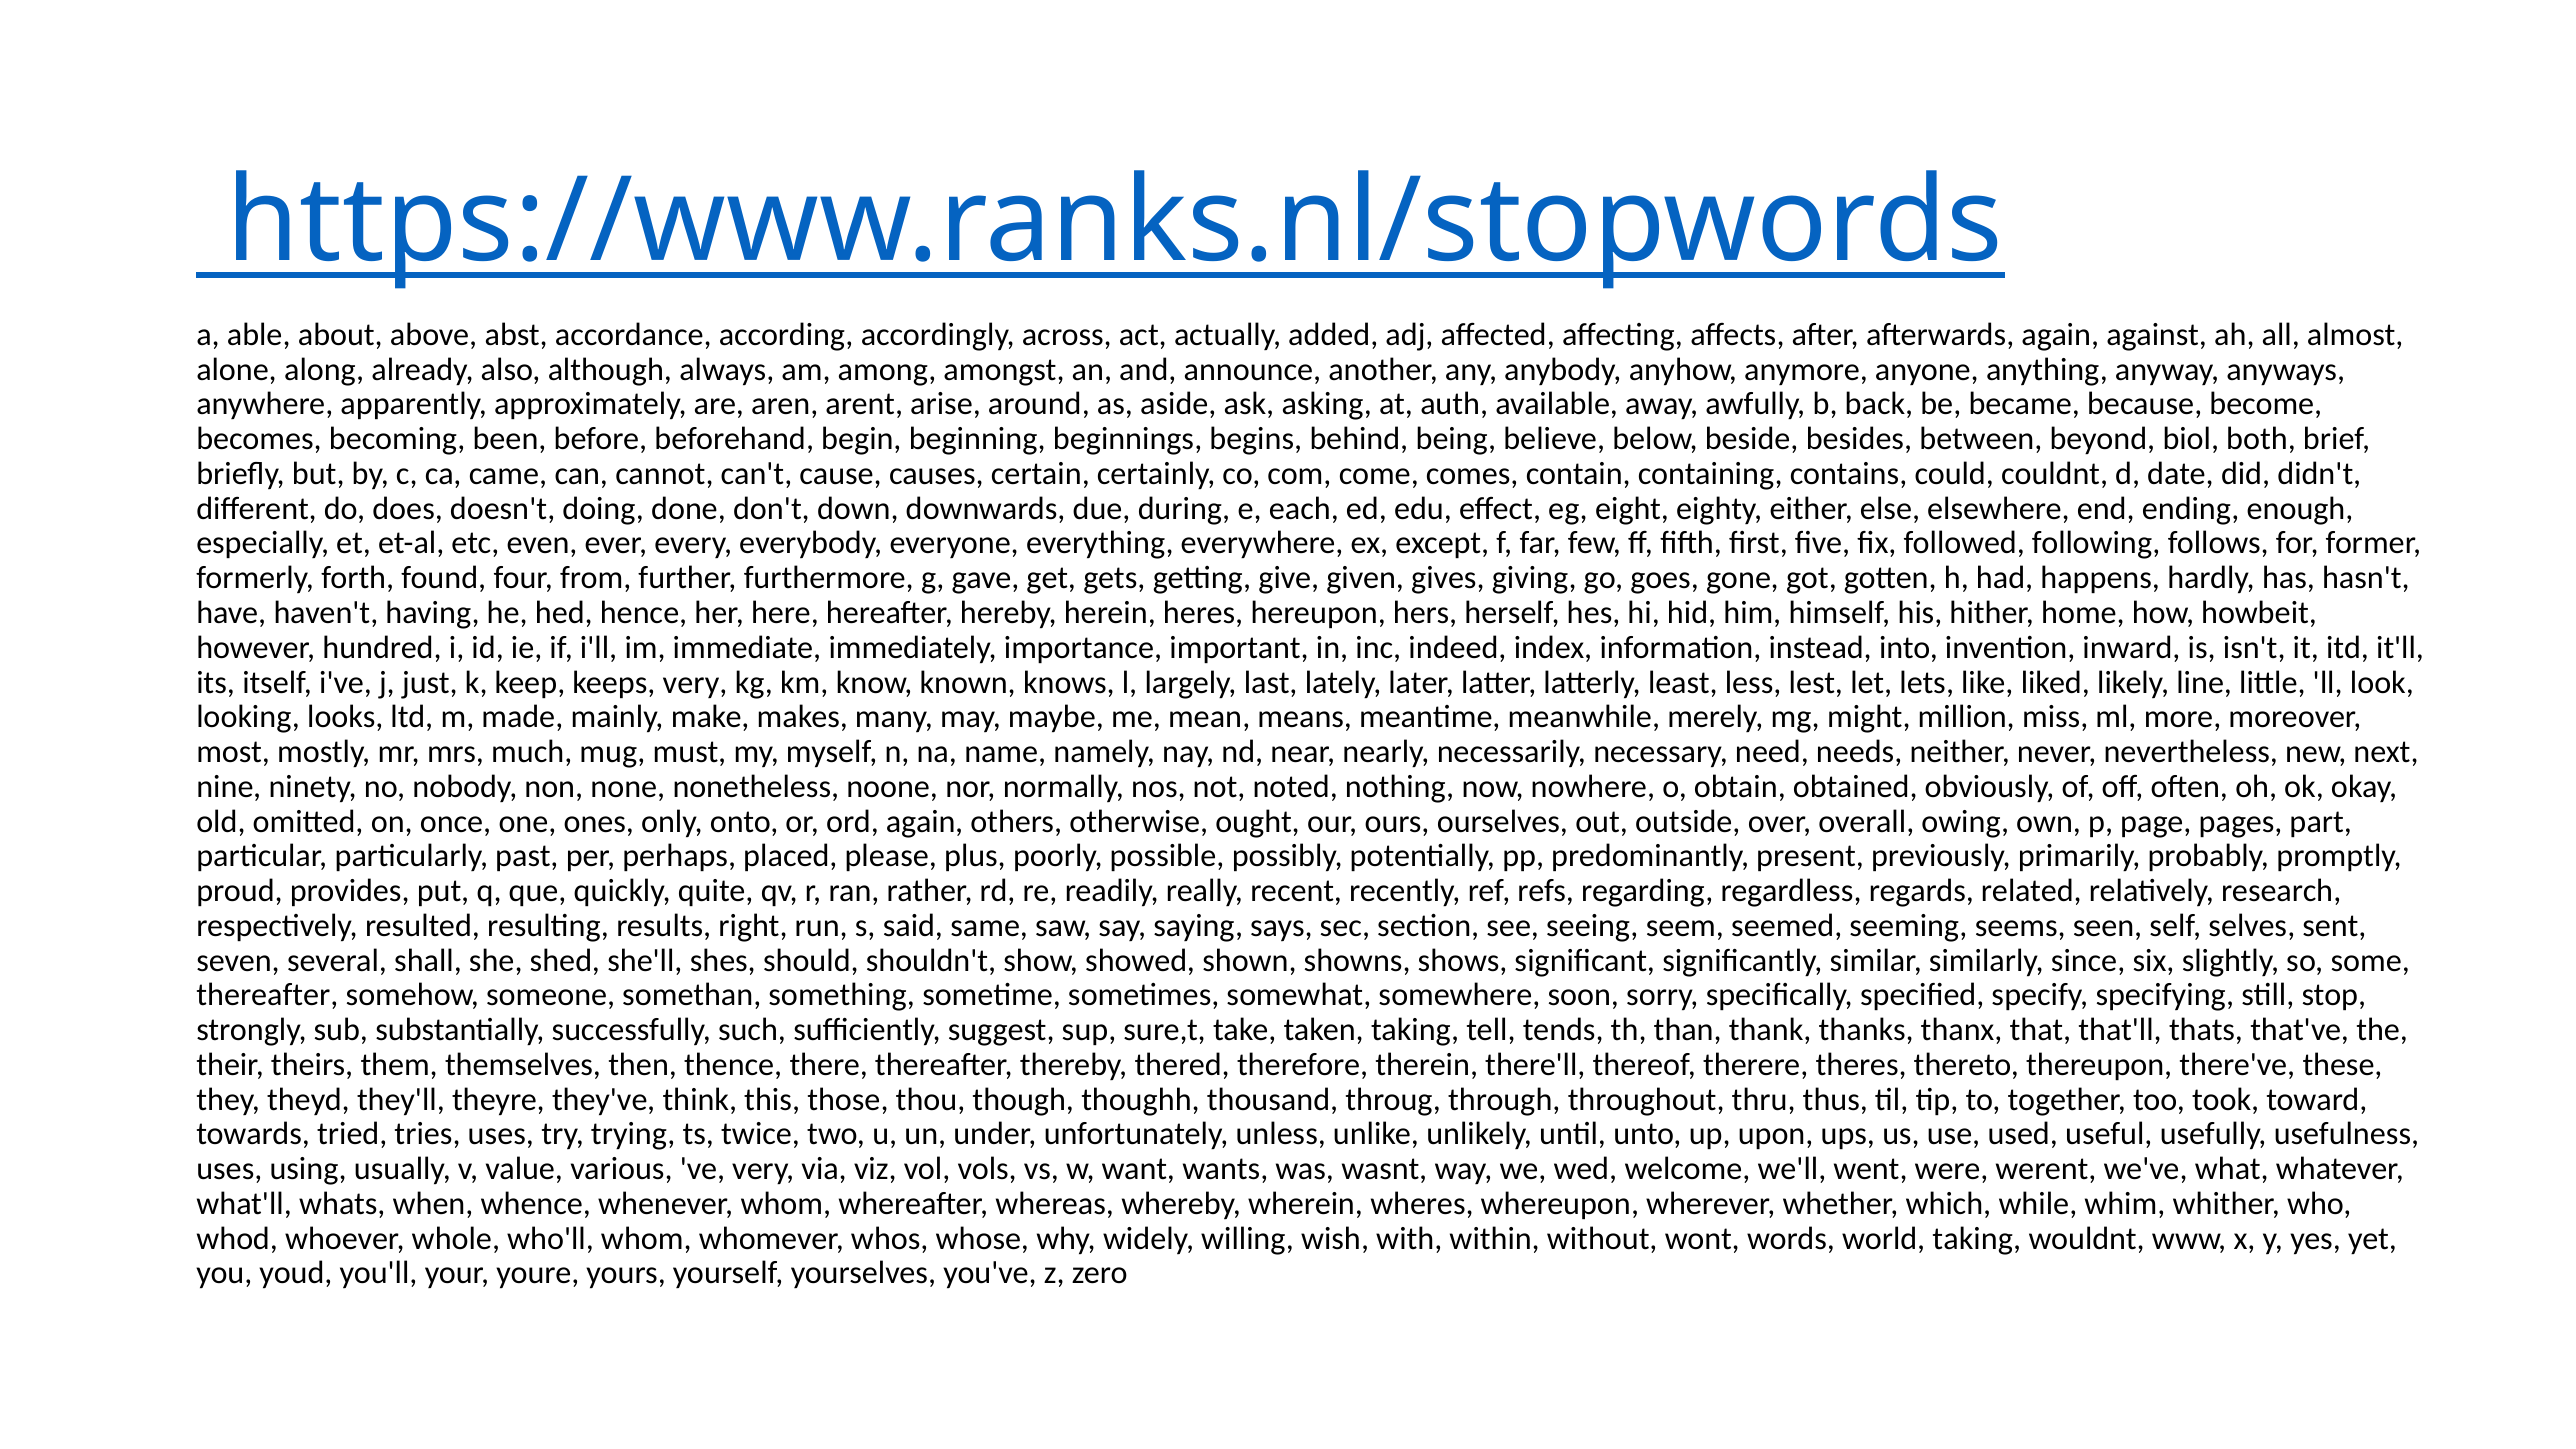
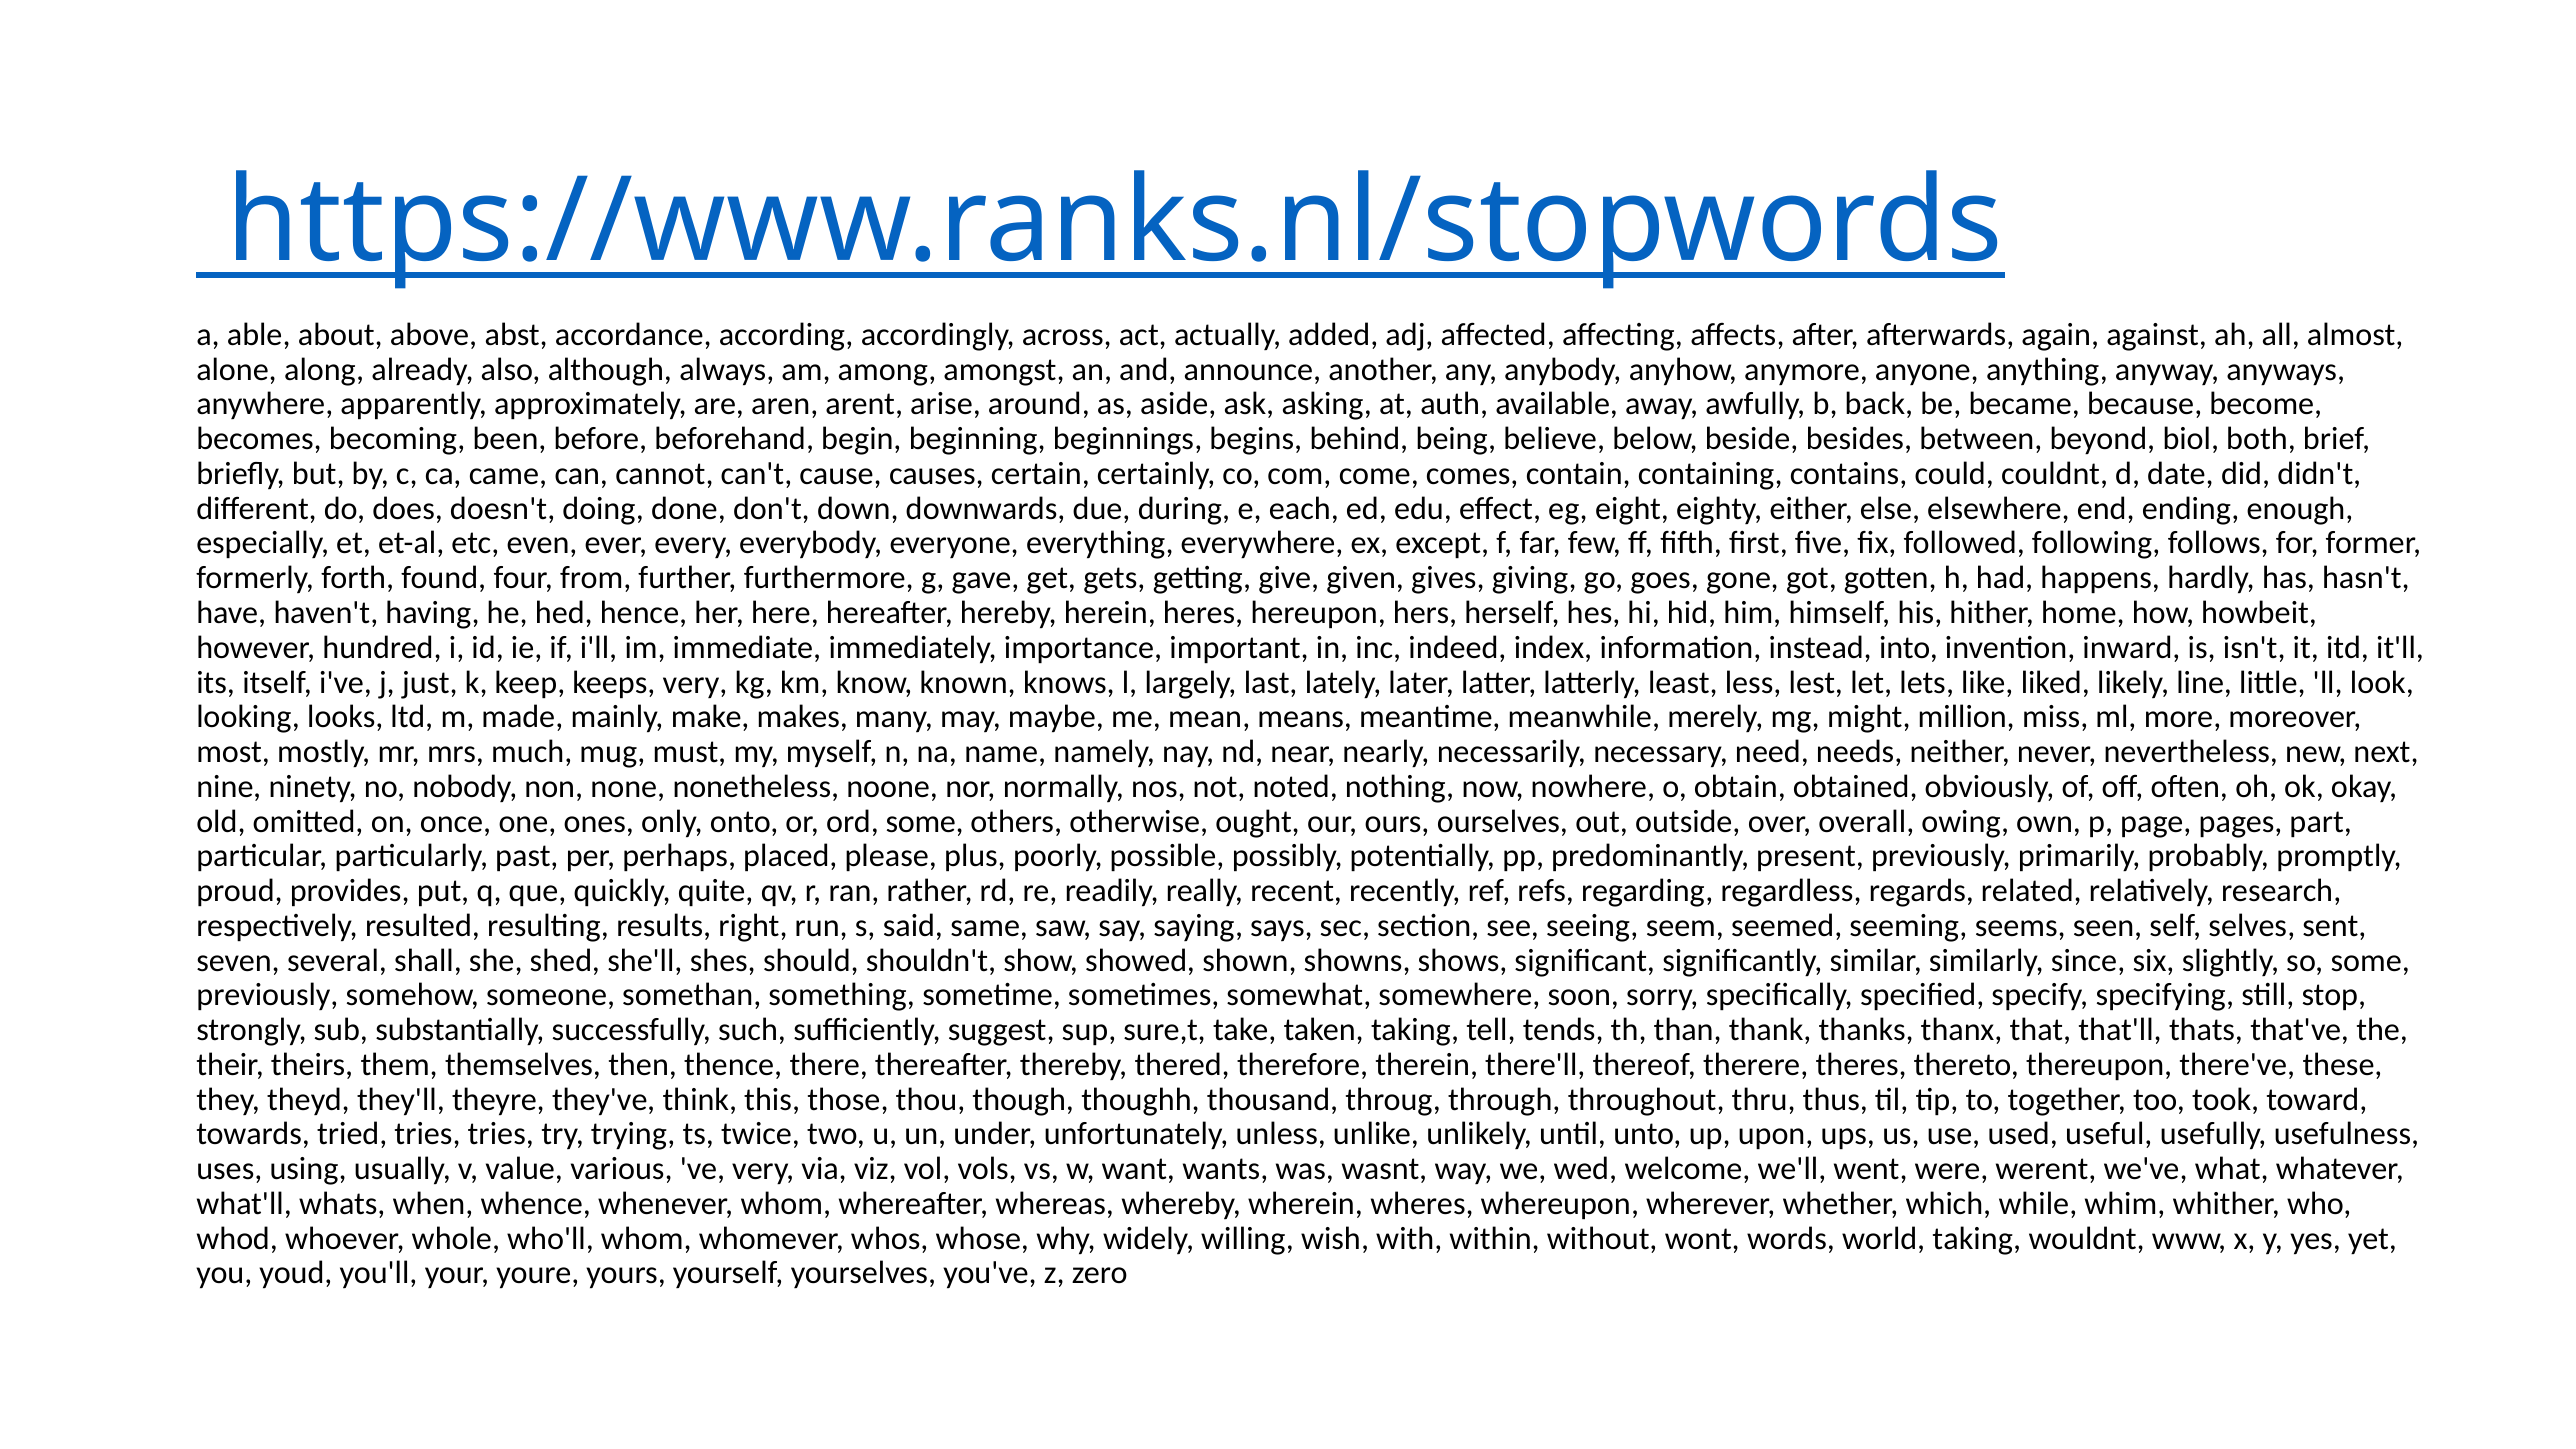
ord again: again -> some (925, 821)
thereafter: thereafter -> previously (267, 995)
tries uses: uses -> tries (501, 1134)
